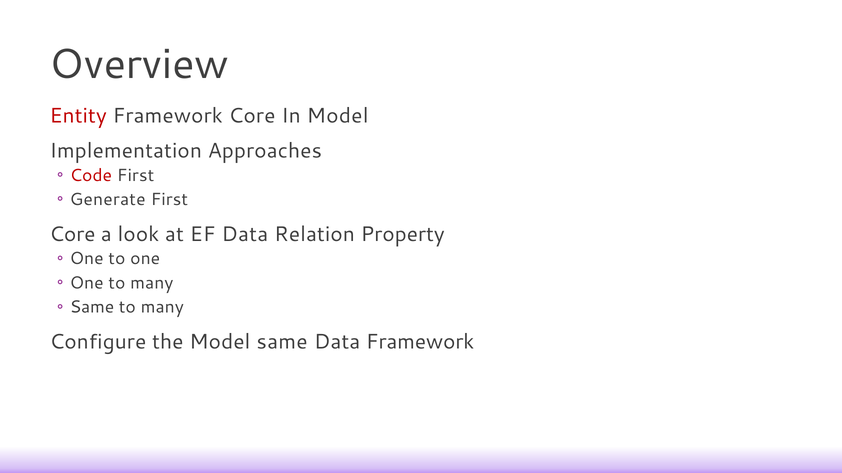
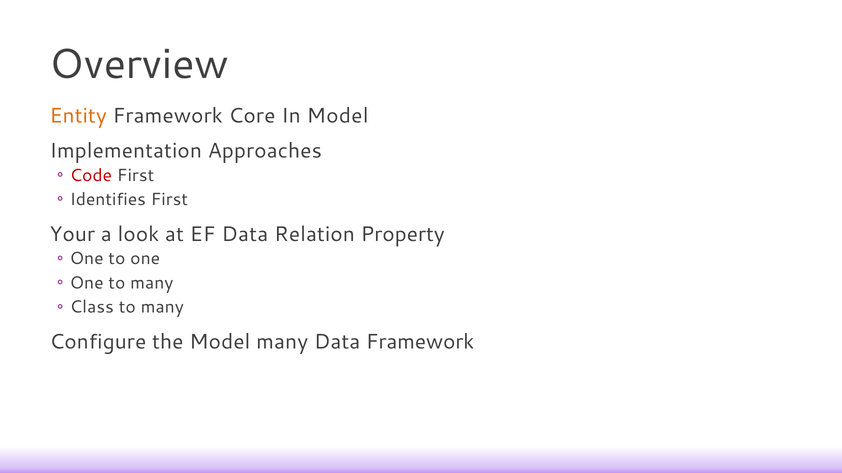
Entity colour: red -> orange (78, 116)
Generate: Generate -> Identifies (108, 200)
Core: Core -> Your (72, 235)
Same: Same -> Class (92, 307)
Model same: same -> many (282, 342)
